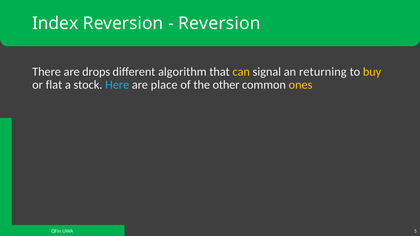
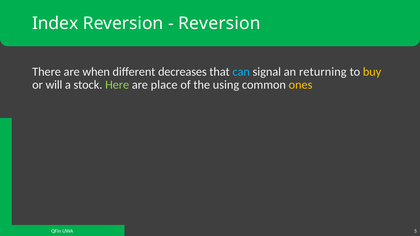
drops: drops -> when (96, 72)
algorithm: algorithm -> decreases (182, 72)
can colour: yellow -> light blue (241, 72)
flat: flat -> will (54, 85)
Here colour: light blue -> light green (117, 85)
other: other -> using (226, 85)
